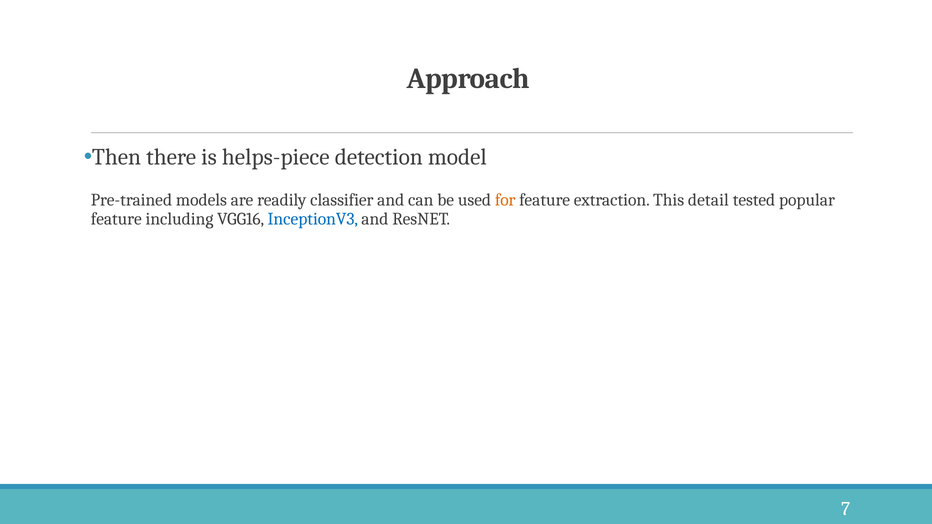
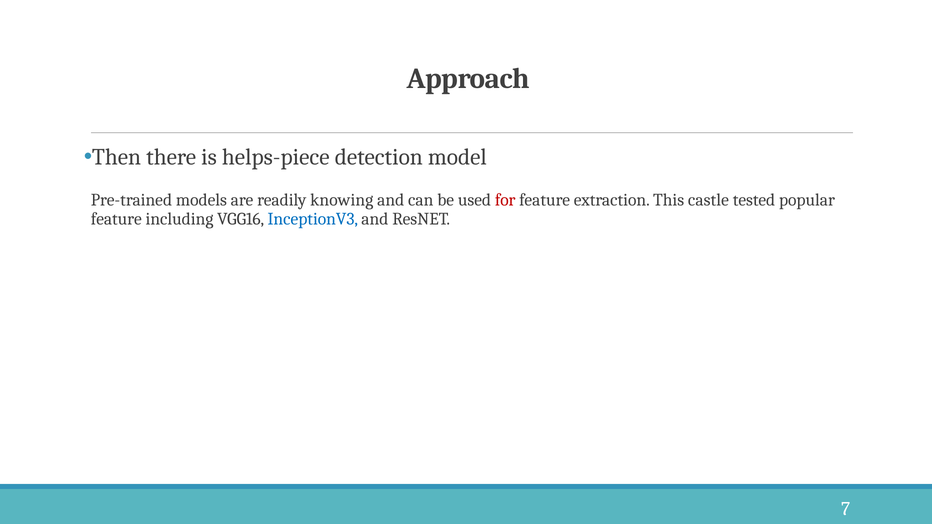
classifier: classifier -> knowing (342, 200)
for colour: orange -> red (505, 200)
detail: detail -> castle (708, 200)
